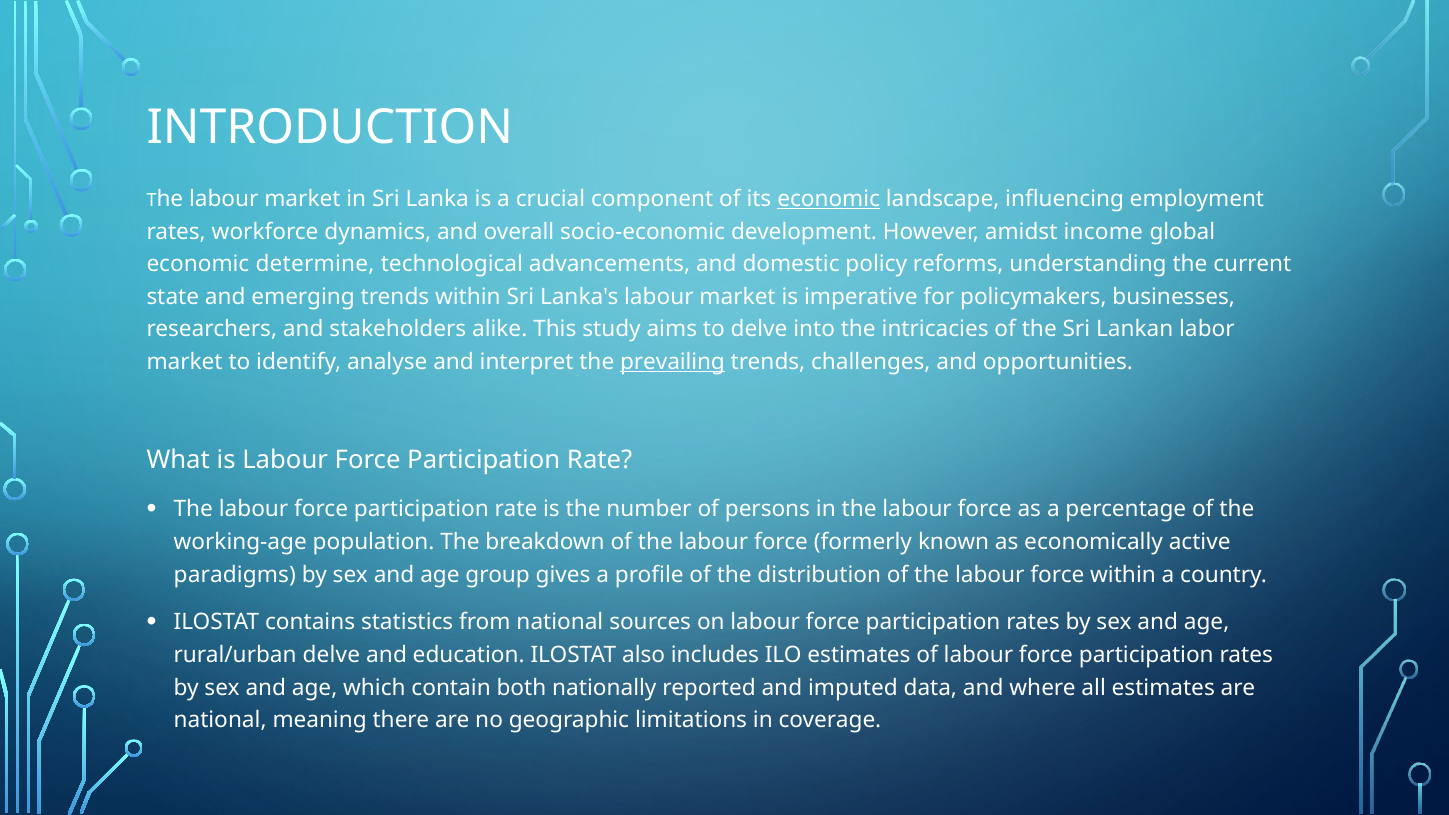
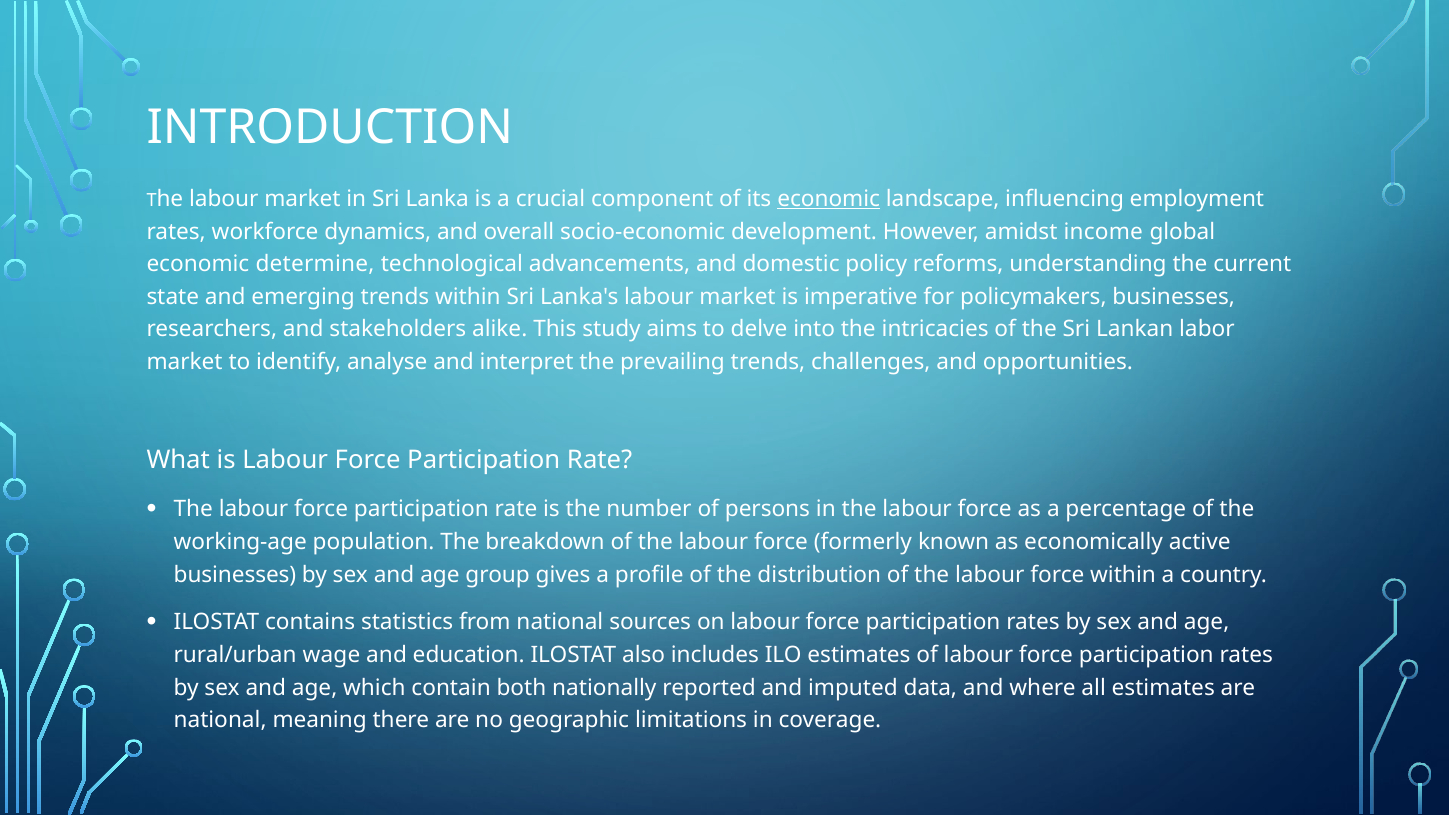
prevailing underline: present -> none (673, 362)
paradigms: paradigms -> businesses (235, 575)
rural/urban delve: delve -> wage (331, 655)
